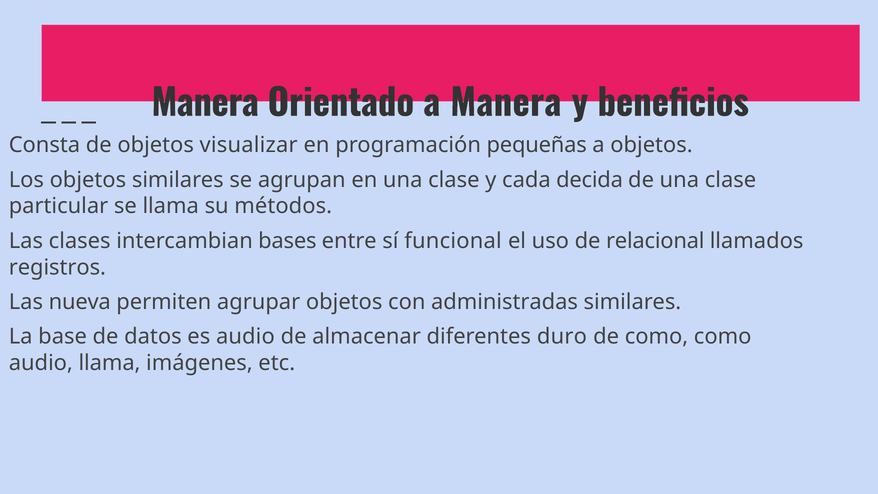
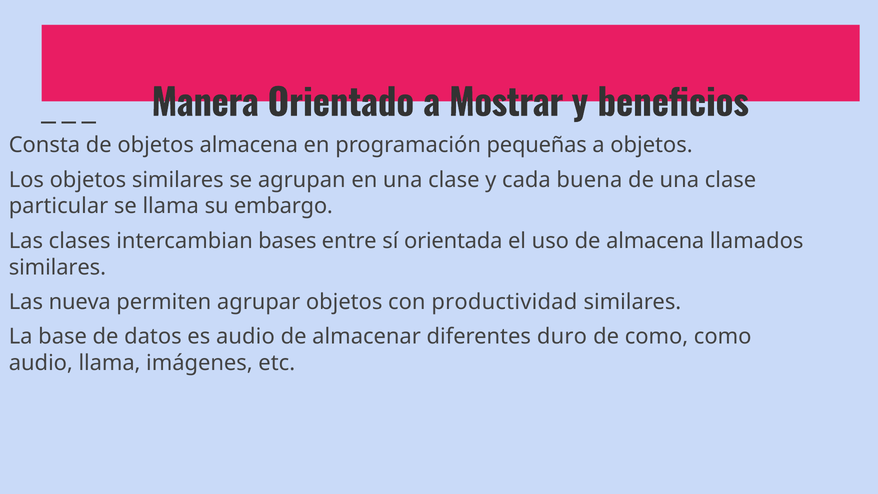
a Manera: Manera -> Mostrar (506, 104)
objetos visualizar: visualizar -> almacena (249, 145)
decida: decida -> buena (589, 180)
métodos: métodos -> embargo (283, 206)
funcional: funcional -> orientada (453, 241)
de relacional: relacional -> almacena (655, 241)
registros: registros -> similares (57, 267)
administradas: administradas -> productividad (504, 302)
